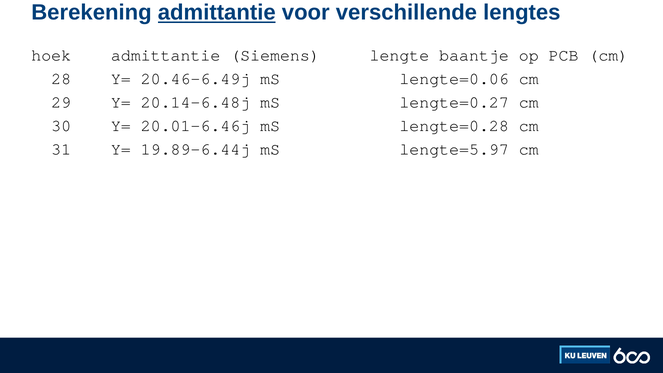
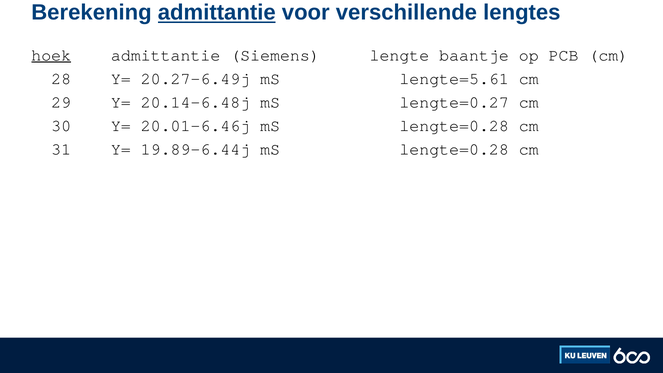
hoek underline: none -> present (51, 55)
20.46-6.49j: 20.46-6.49j -> 20.27-6.49j (195, 79)
lengte=0.06: lengte=0.06 -> lengte=5.61 (454, 79)
19.89-6.44j mS lengte=5.97: lengte=5.97 -> lengte=0.28 (454, 149)
